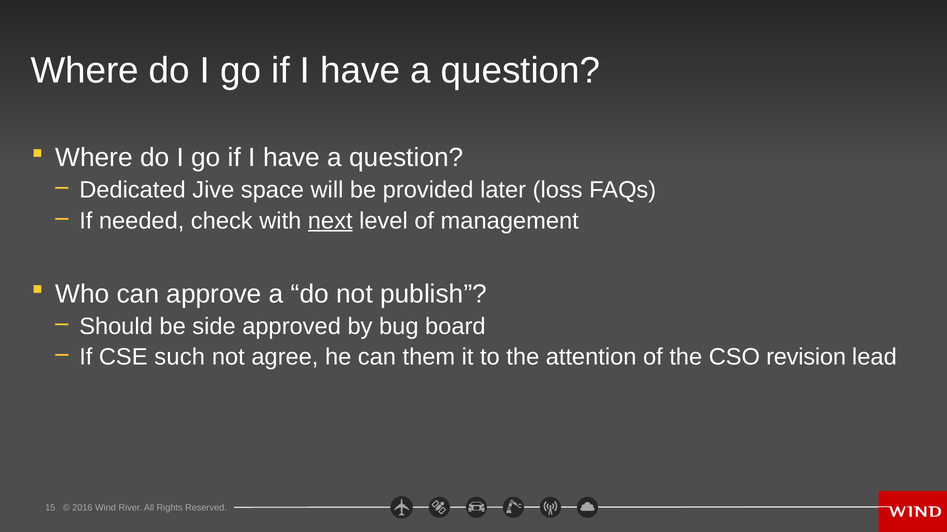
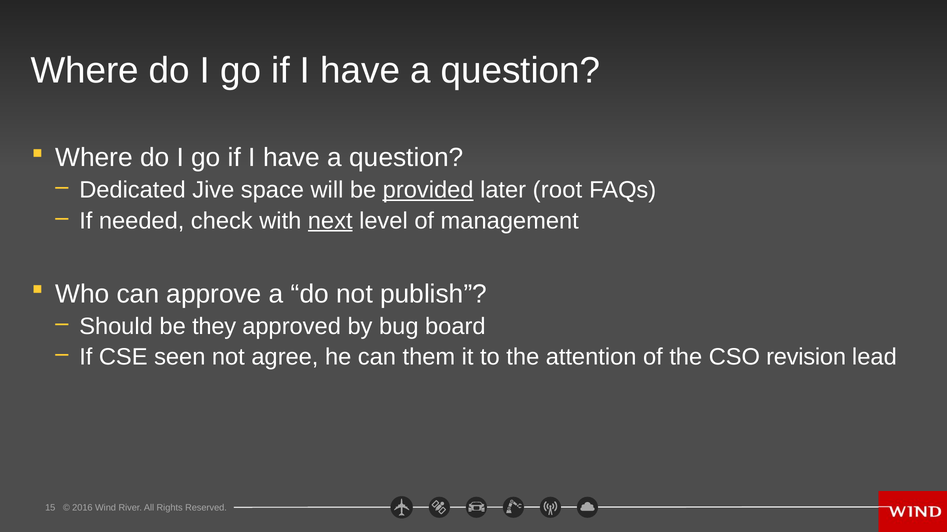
provided underline: none -> present (428, 190)
loss: loss -> root (557, 190)
side: side -> they (214, 327)
such: such -> seen (180, 358)
